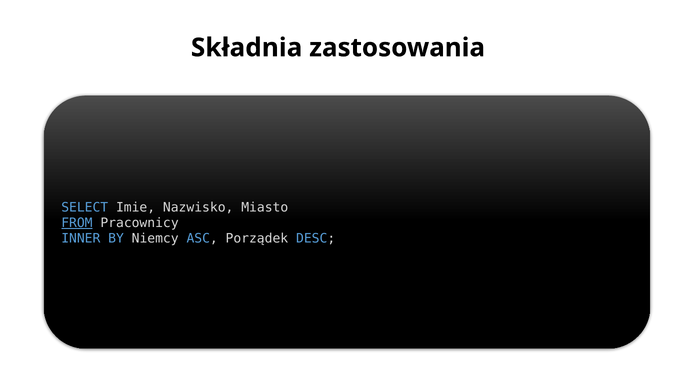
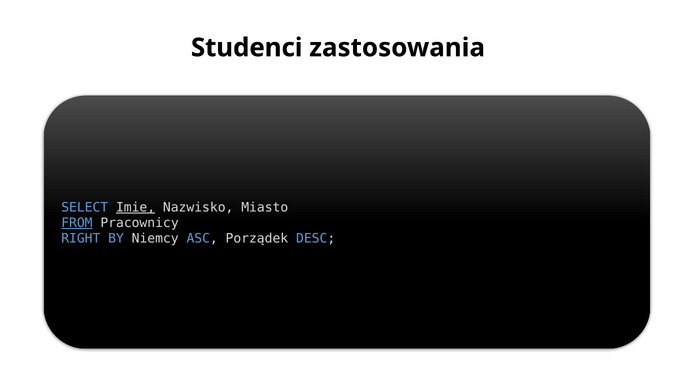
Składnia: Składnia -> Studenci (247, 48)
Imie underline: none -> present (136, 208)
INNER: INNER -> RIGHT (81, 239)
